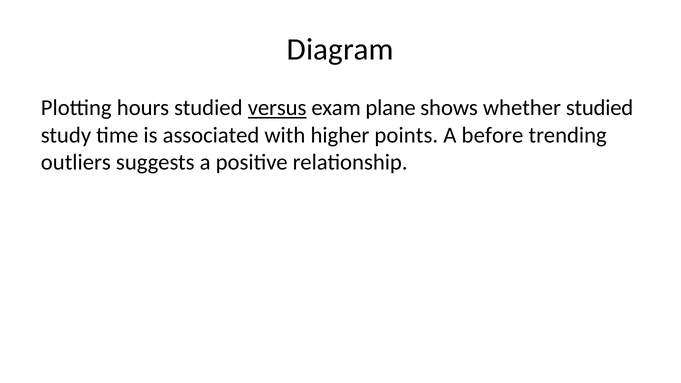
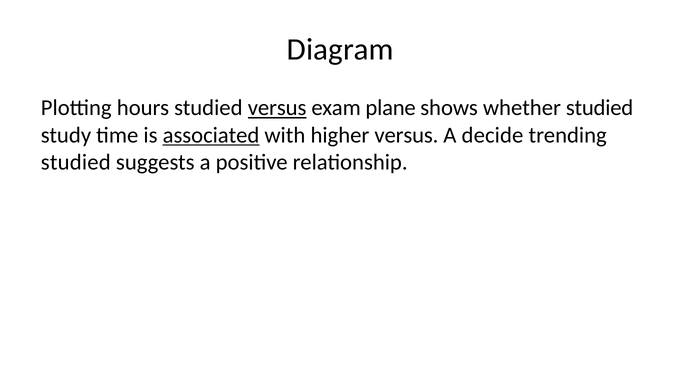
associated underline: none -> present (211, 135)
higher points: points -> versus (406, 135)
before: before -> decide (492, 135)
outliers: outliers -> studied (76, 162)
